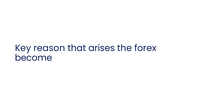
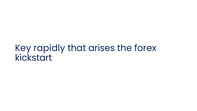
reason: reason -> rapidly (49, 48)
become: become -> kickstart (34, 58)
